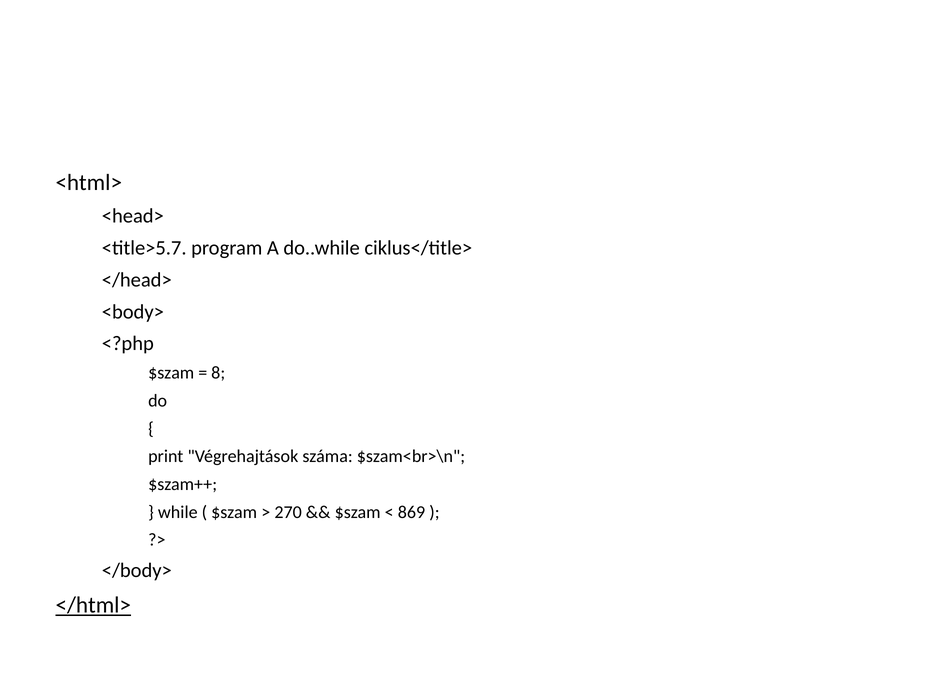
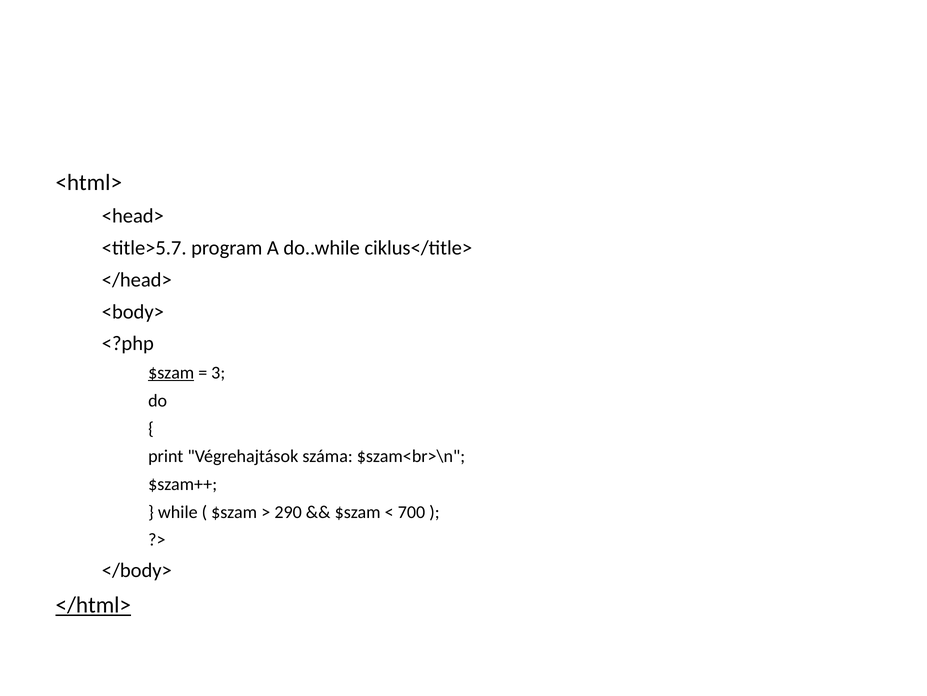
$szam underline: none -> present (171, 372)
8: 8 -> 3 (218, 372)
270: 270 -> 290 (288, 512)
869: 869 -> 700 (412, 512)
